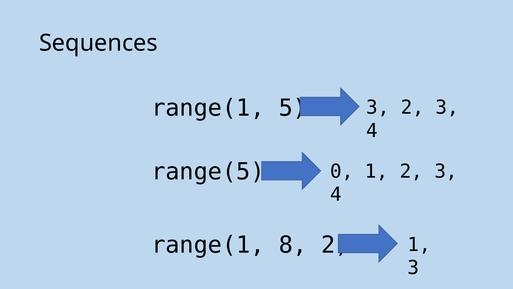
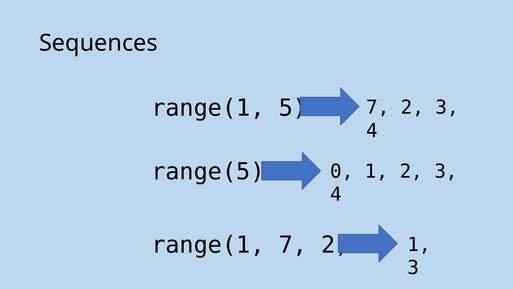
3: 3 -> 7 (378, 107)
range(1 8: 8 -> 7 (293, 245)
